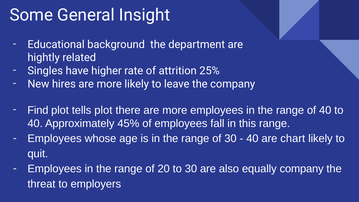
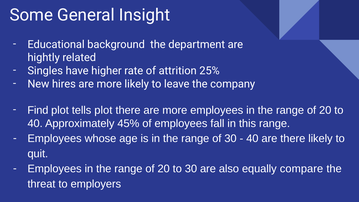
40: 40 -> 20 (325, 110)
are chart: chart -> there (293, 139)
equally company: company -> compare (301, 169)
